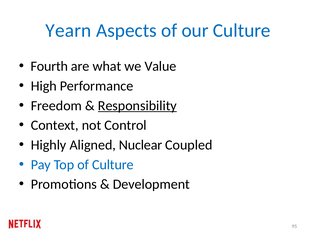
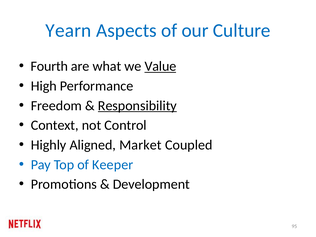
Value underline: none -> present (160, 66)
Nuclear: Nuclear -> Market (140, 145)
of Culture: Culture -> Keeper (113, 165)
